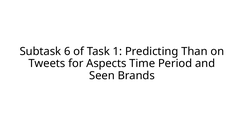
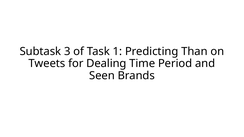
6: 6 -> 3 (67, 52)
Aspects: Aspects -> Dealing (106, 64)
